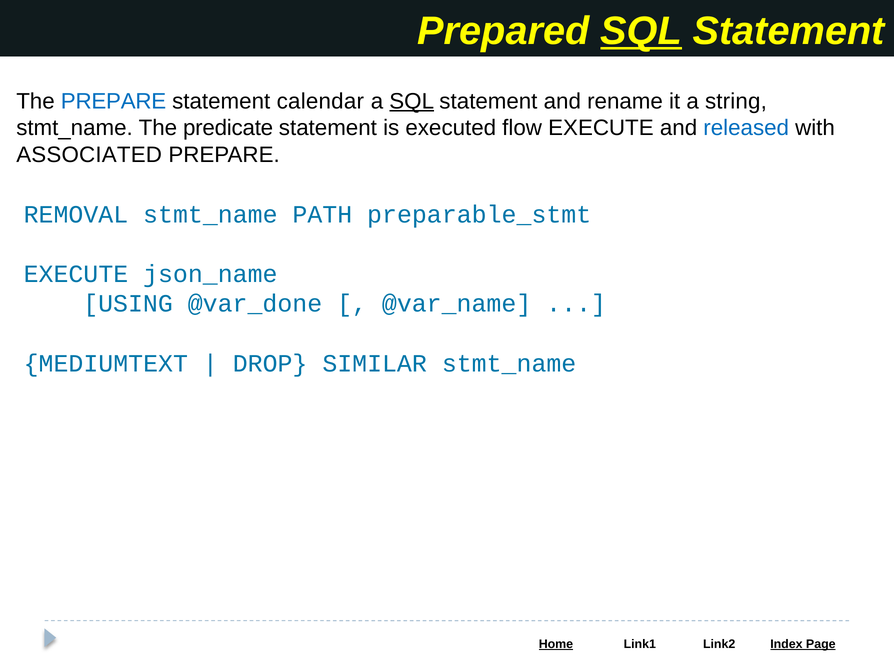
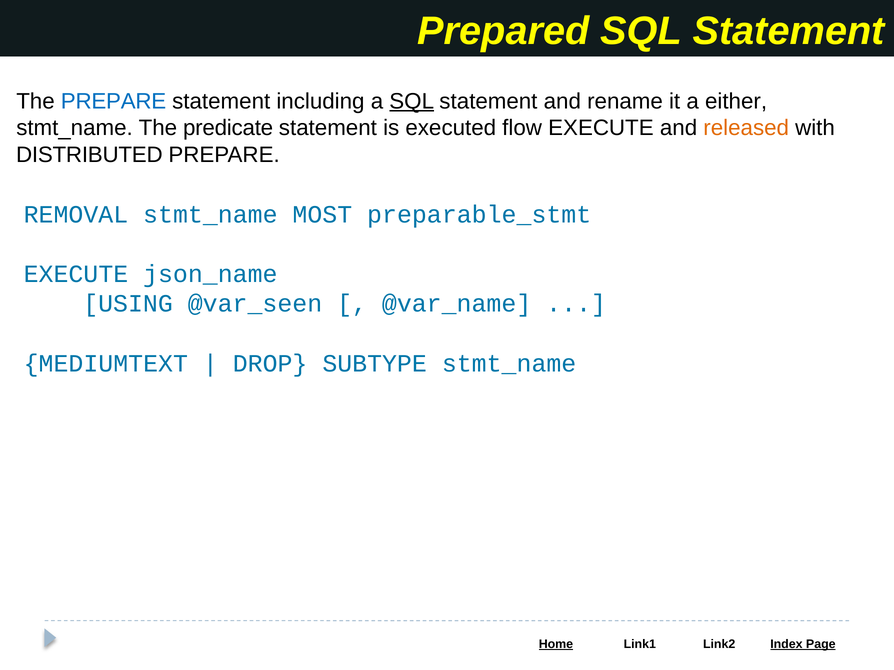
SQL underline: present -> none (641, 31)
calendar: calendar -> including (320, 101)
string: string -> either (736, 101)
released colour: blue -> orange (746, 128)
ASSOCIATED: ASSOCIATED -> DISTRIBUTED (89, 155)
PATH: PATH -> MOST (322, 215)
@var_done: @var_done -> @var_seen (255, 304)
SIMILAR: SIMILAR -> SUBTYPE (375, 364)
